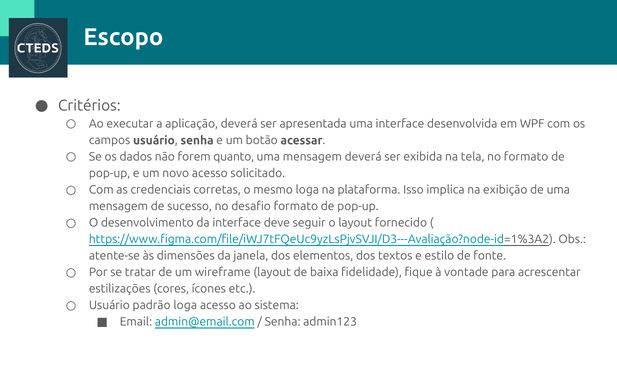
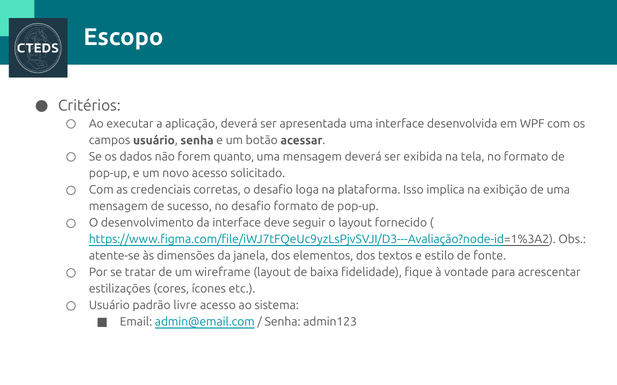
o mesmo: mesmo -> desafio (273, 190)
padrão loga: loga -> livre (185, 306)
